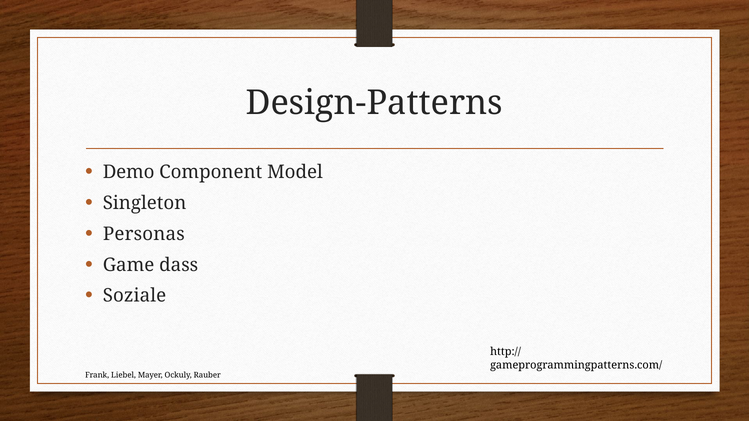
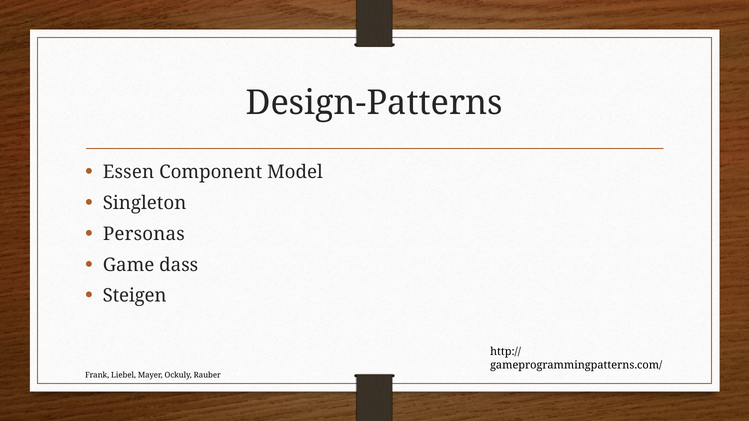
Demo: Demo -> Essen (128, 172)
Soziale: Soziale -> Steigen (135, 296)
